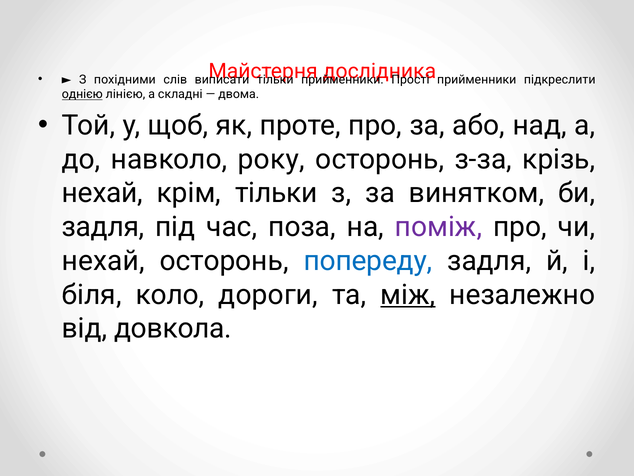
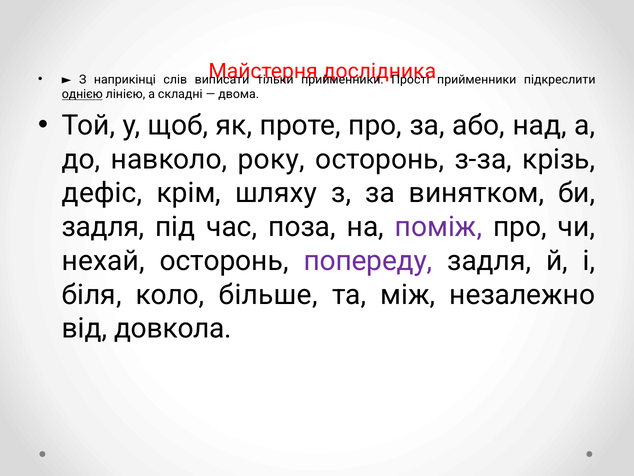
похідними: похідними -> наприкінці (125, 79)
нехай: нехай -> дефіс (102, 193)
крім тільки: тільки -> шляху (276, 193)
попереду colour: blue -> purple (368, 261)
дороги: дороги -> більше (268, 294)
між underline: present -> none (408, 294)
